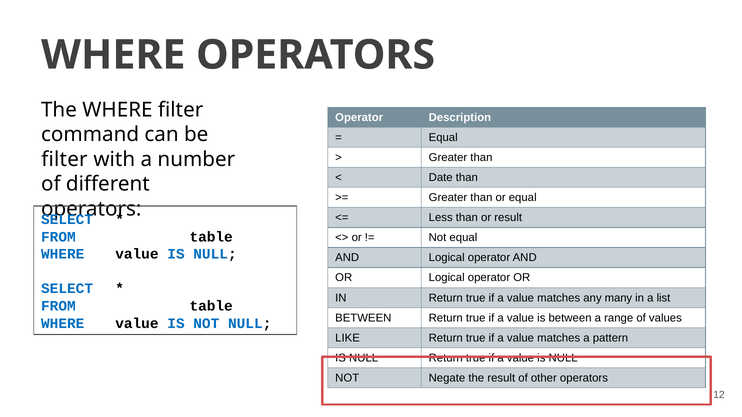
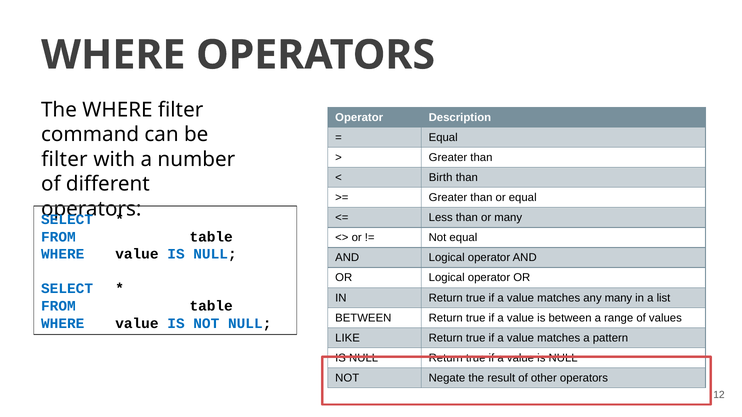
Date: Date -> Birth (441, 178)
or result: result -> many (508, 218)
